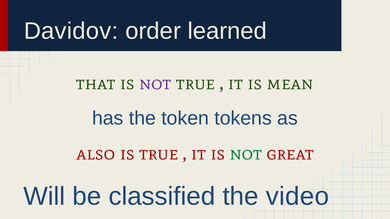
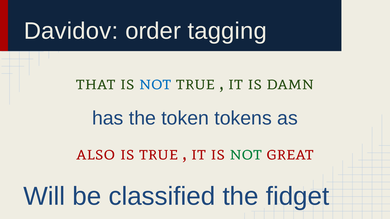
learned: learned -> tagging (227, 31)
not colour: purple -> blue (155, 83)
mean: mean -> damn (290, 83)
video: video -> fidget (298, 197)
